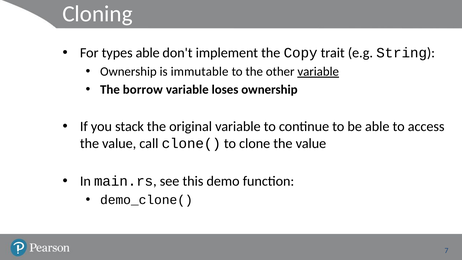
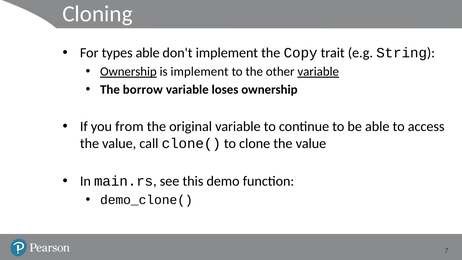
Ownership underline: none -> present (128, 72)
is immutable: immutable -> implement (200, 72)
stack: stack -> from (129, 127)
